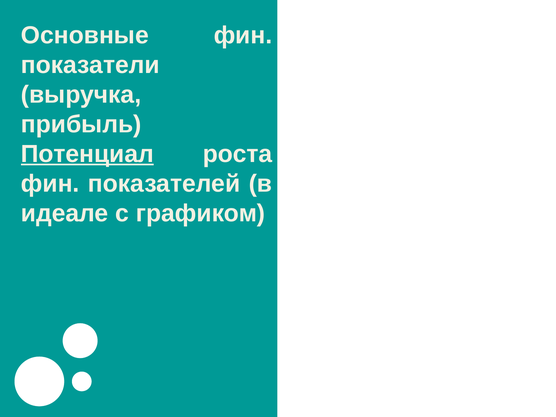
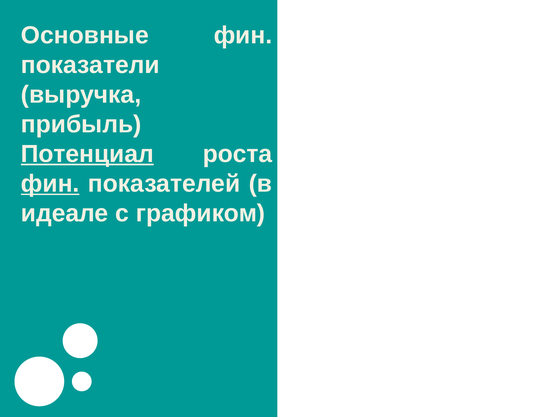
фин underline: none -> present (50, 184)
